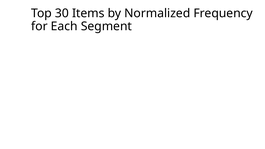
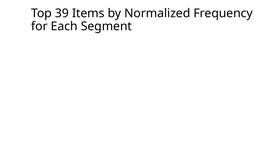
30: 30 -> 39 (62, 13)
